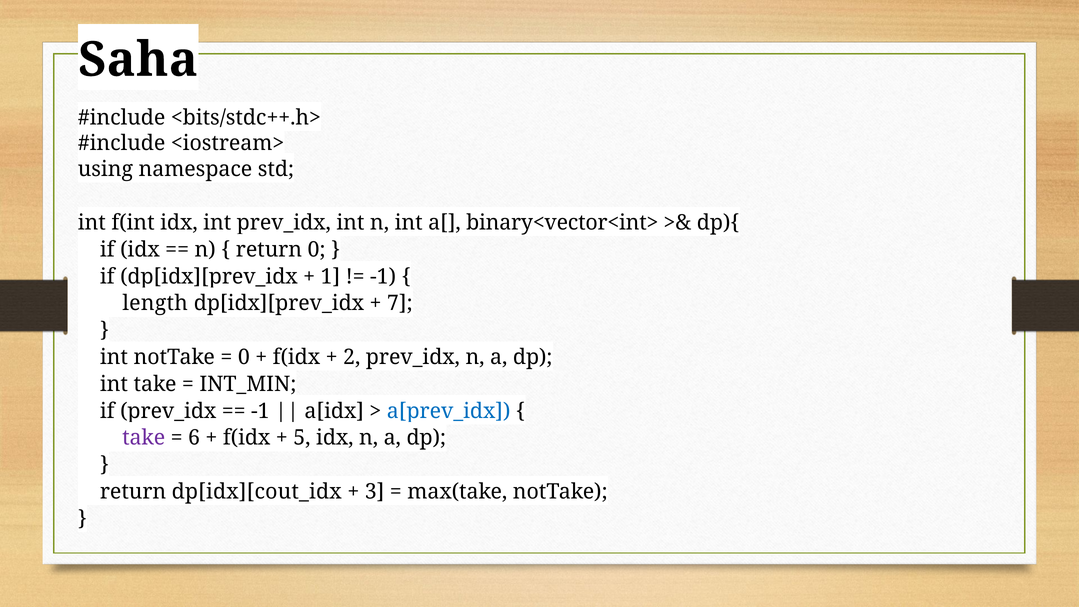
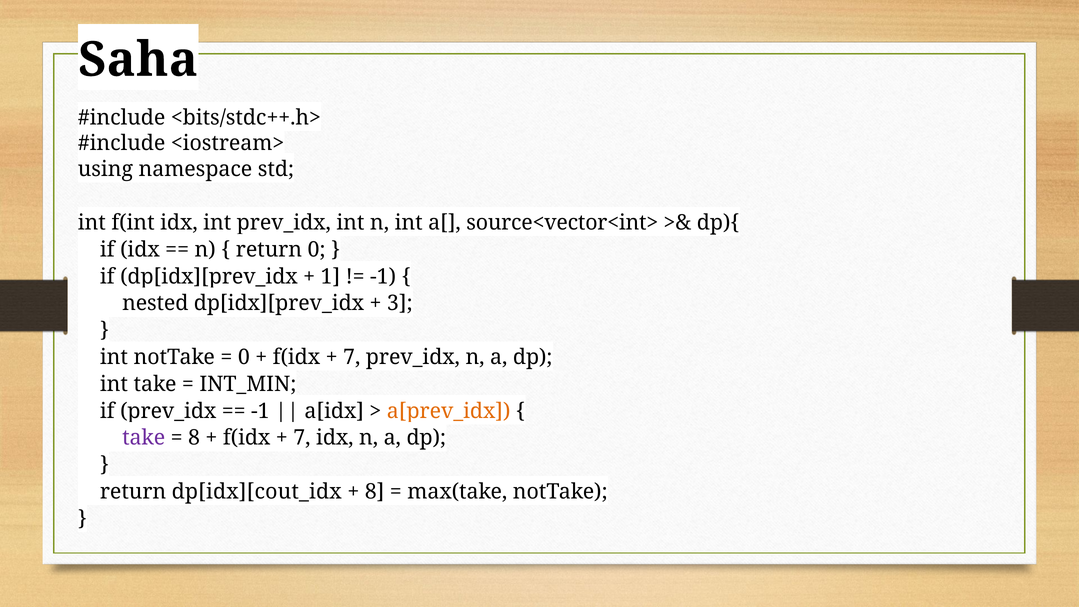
binary<vector<int>: binary<vector<int> -> source<vector<int> (562, 223)
length: length -> nested (155, 303)
7: 7 -> 3 (400, 303)
2: 2 -> 7 (352, 357)
a[prev_idx colour: blue -> orange (449, 411)
6: 6 -> 8 (194, 438)
5: 5 -> 7 (302, 438)
3: 3 -> 8 (375, 492)
